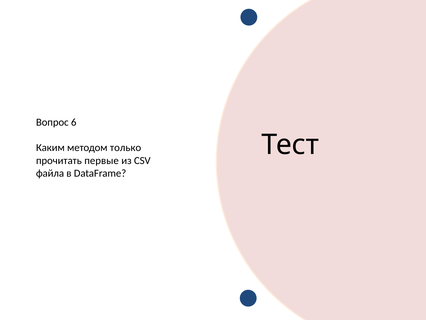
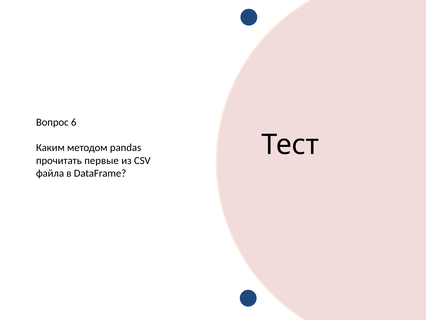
только: только -> pandas (126, 148)
